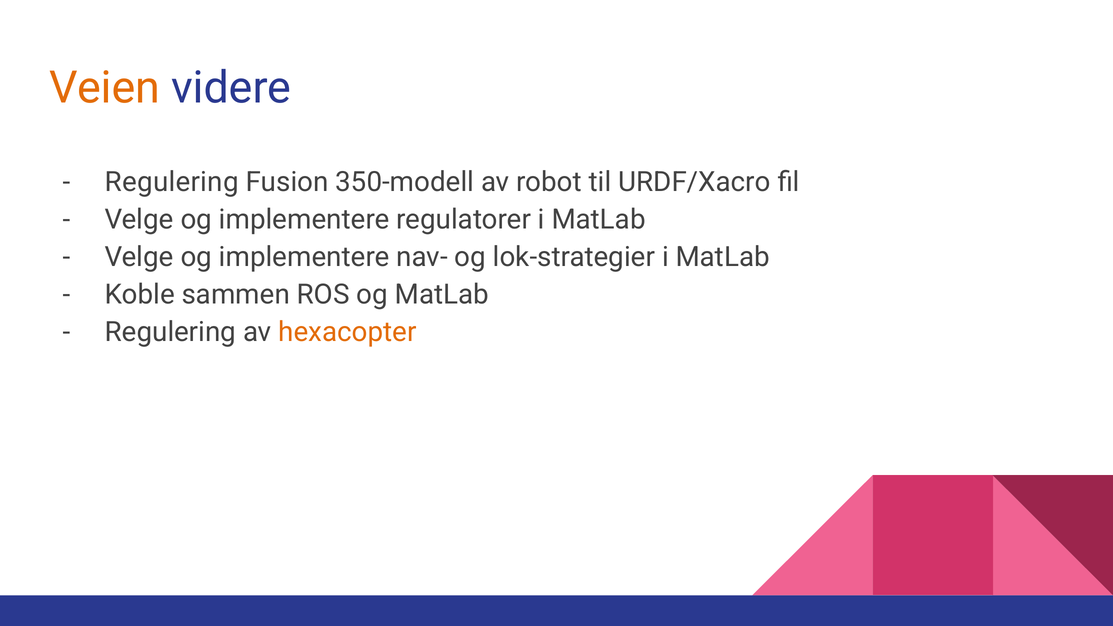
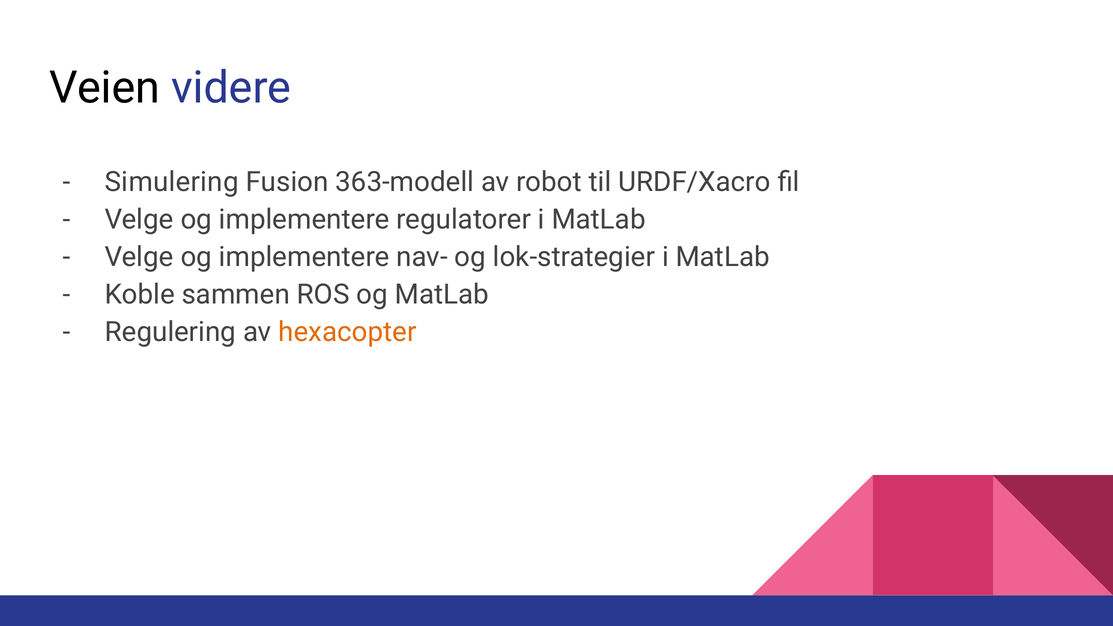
Veien colour: orange -> black (105, 88)
Regulering: Regulering -> Simulering (172, 182)
350-modell: 350-modell -> 363-modell (405, 182)
